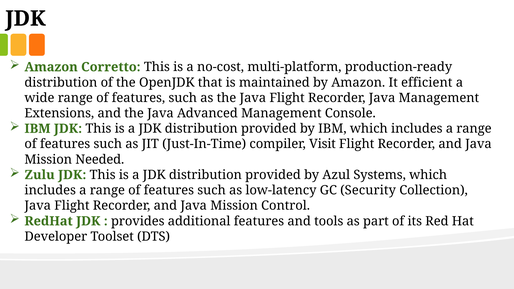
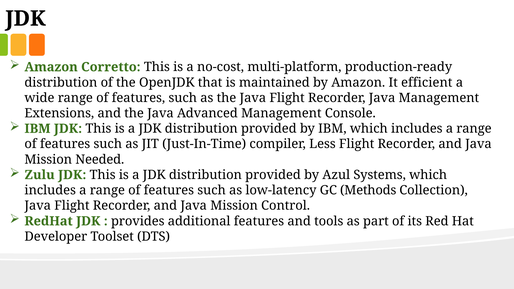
Visit: Visit -> Less (322, 144)
Security: Security -> Methods (368, 190)
